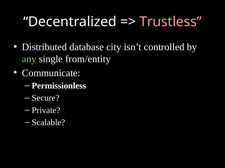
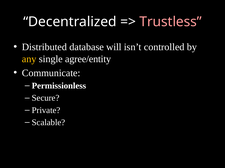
city: city -> will (114, 47)
any colour: light green -> yellow (29, 59)
from/entity: from/entity -> agree/entity (88, 59)
